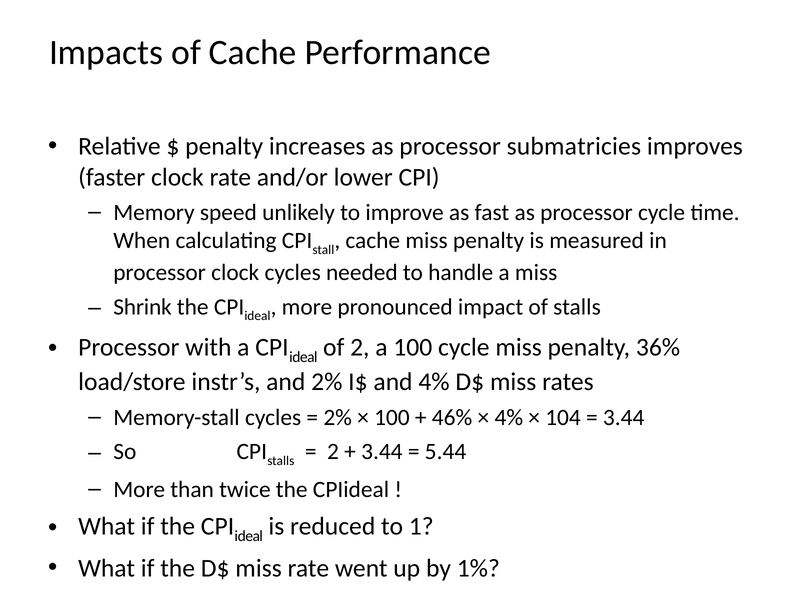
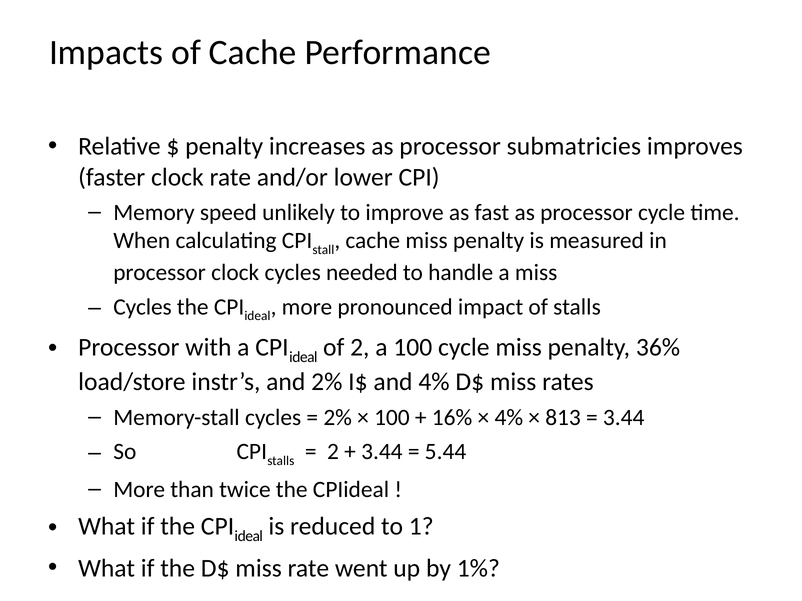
Shrink: Shrink -> Cycles (142, 307)
46%: 46% -> 16% (452, 418)
104: 104 -> 813 (563, 418)
